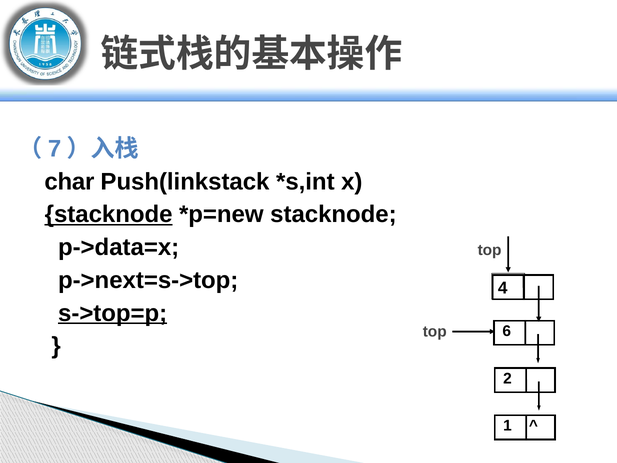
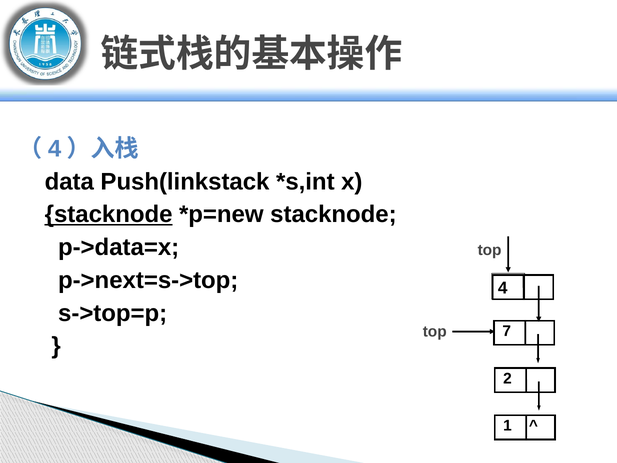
7: 7 -> 4 (55, 149)
char: char -> data (69, 182)
s->top=p underline: present -> none (113, 313)
6: 6 -> 7 (507, 331)
